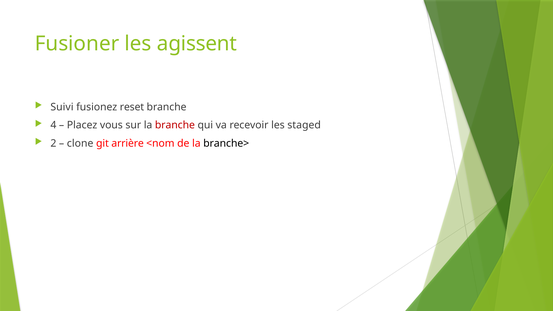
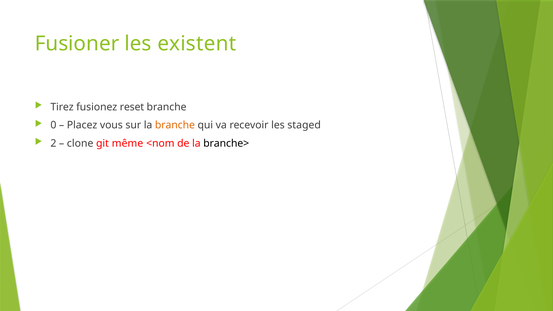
agissent: agissent -> existent (197, 44)
Suivi: Suivi -> Tirez (62, 107)
4: 4 -> 0 (53, 125)
branche colour: red -> orange (175, 125)
arrière: arrière -> même (127, 143)
